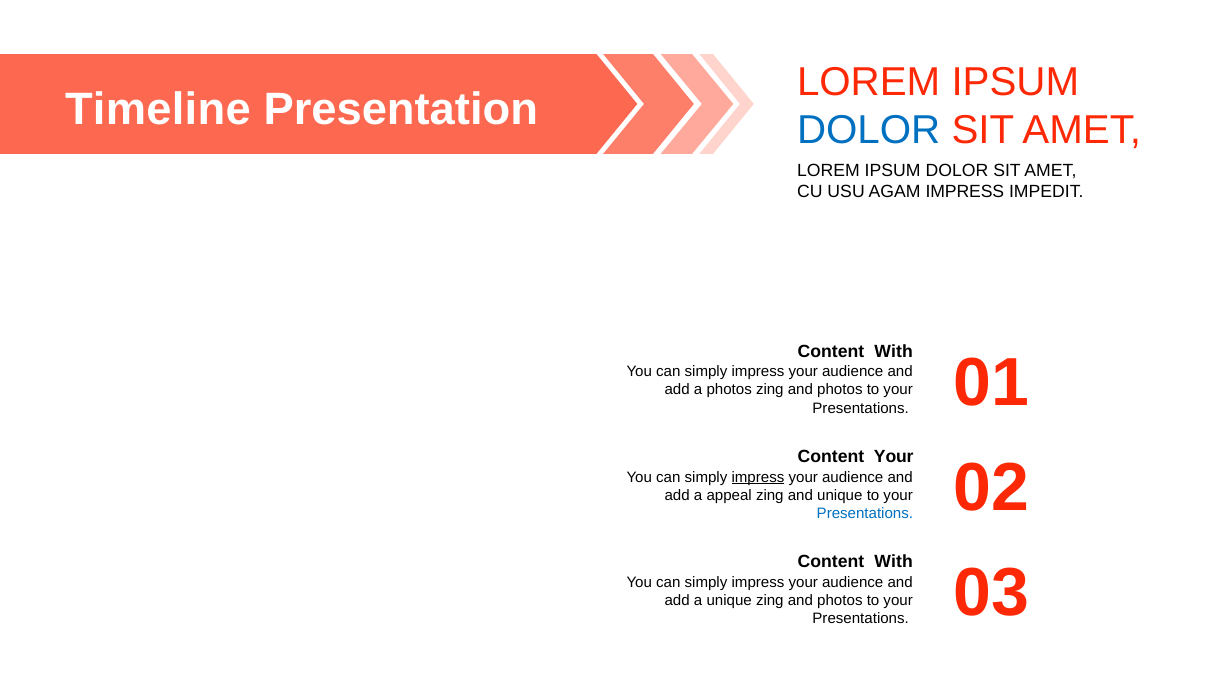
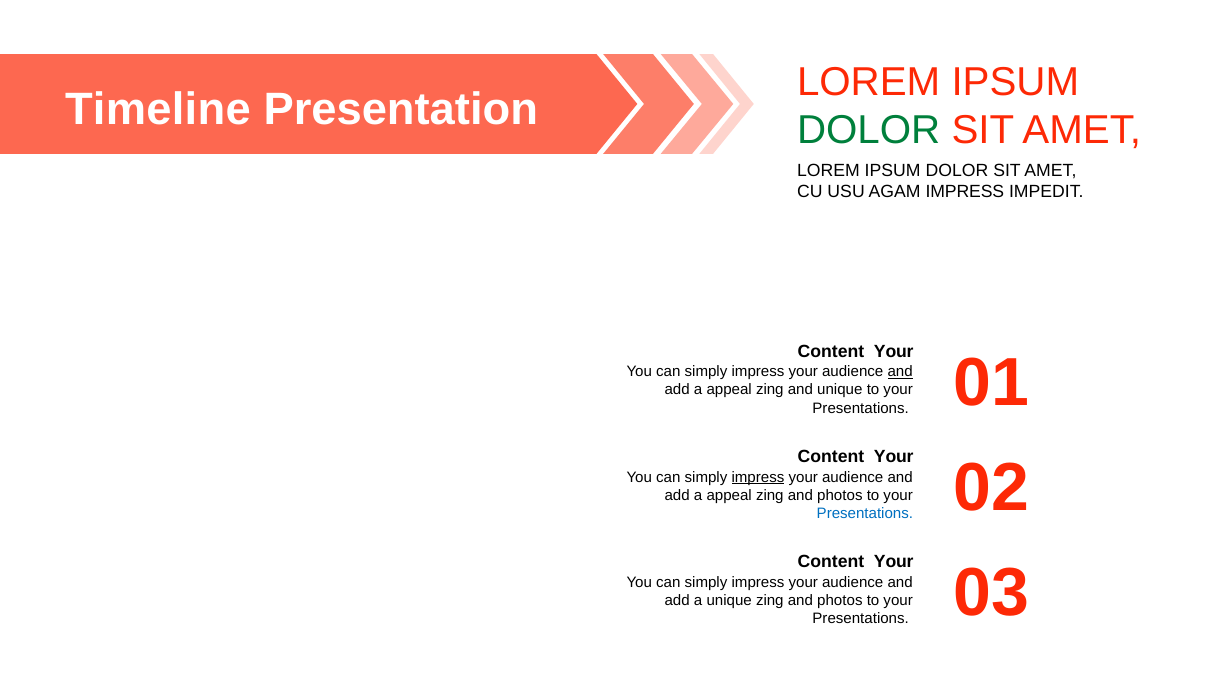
DOLOR colour: blue -> green (869, 131)
With: With -> Your (894, 351)
and underline: none -> present (900, 372)
photos: photos -> appeal (729, 390)
photos: photos -> unique (840, 390)
unique: unique -> photos (840, 496)
With: With -> Your (894, 562)
